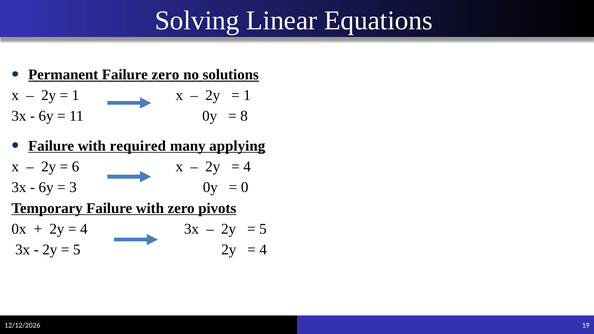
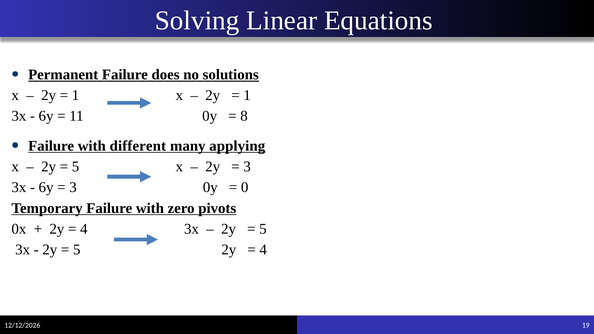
Failure zero: zero -> does (166, 75)
required: required -> different (138, 146)
6: 6 -> 5 (75, 167)
4: 4 -> 3 (247, 167)
